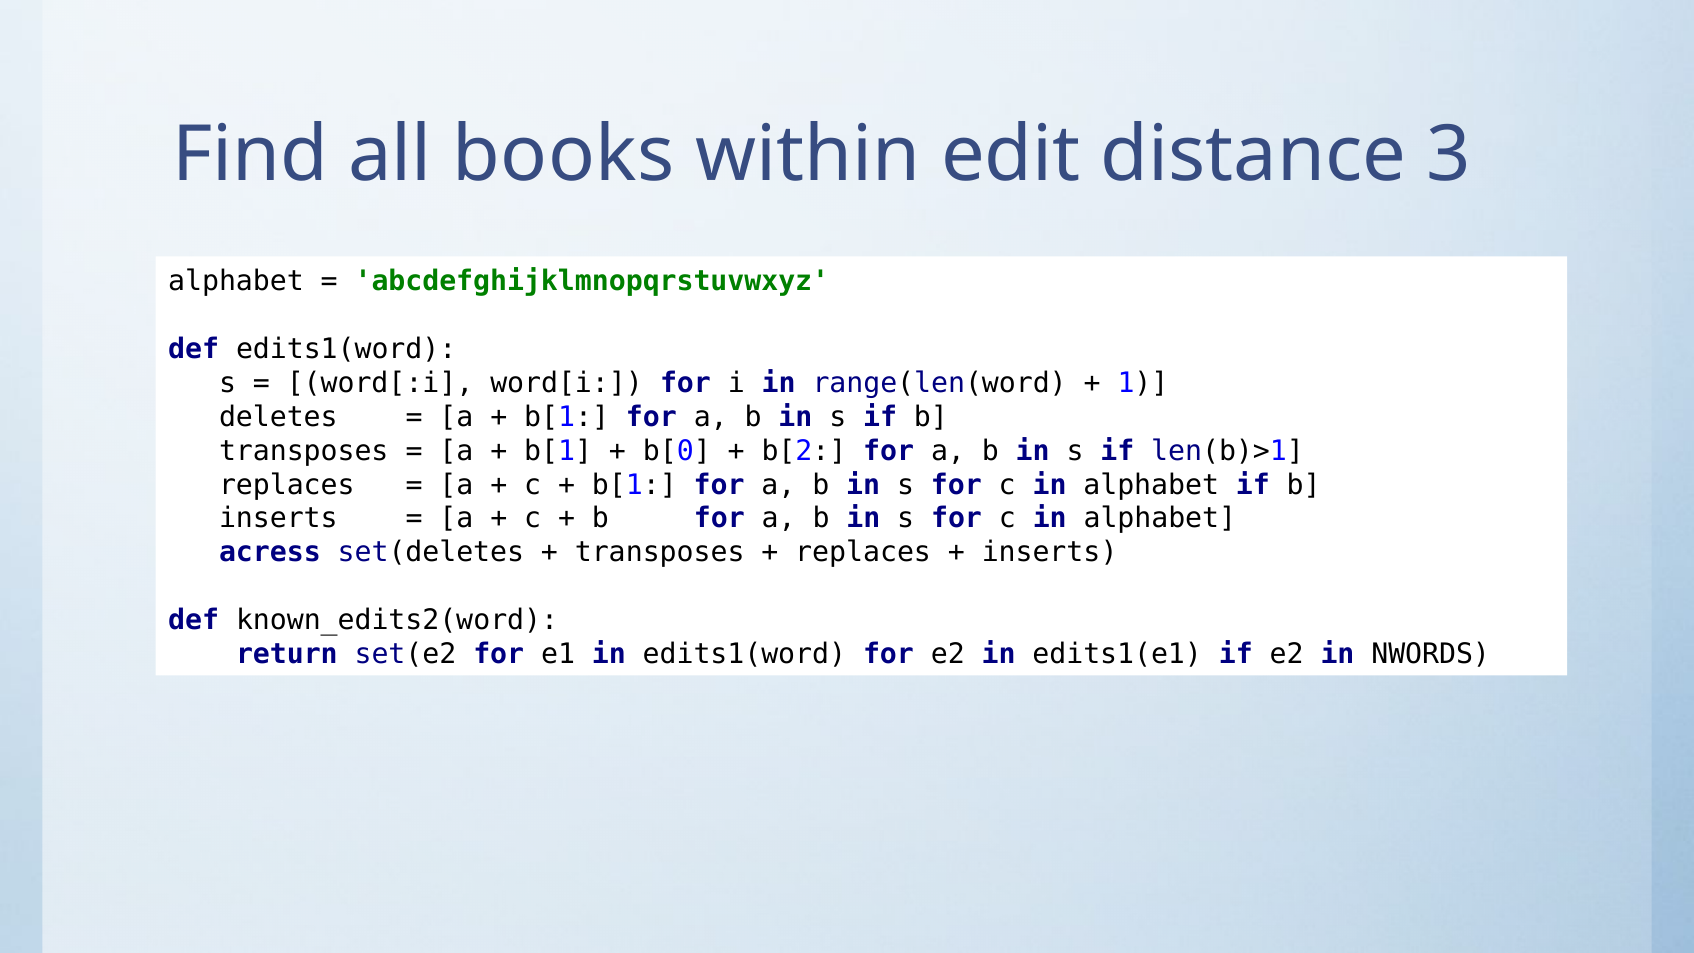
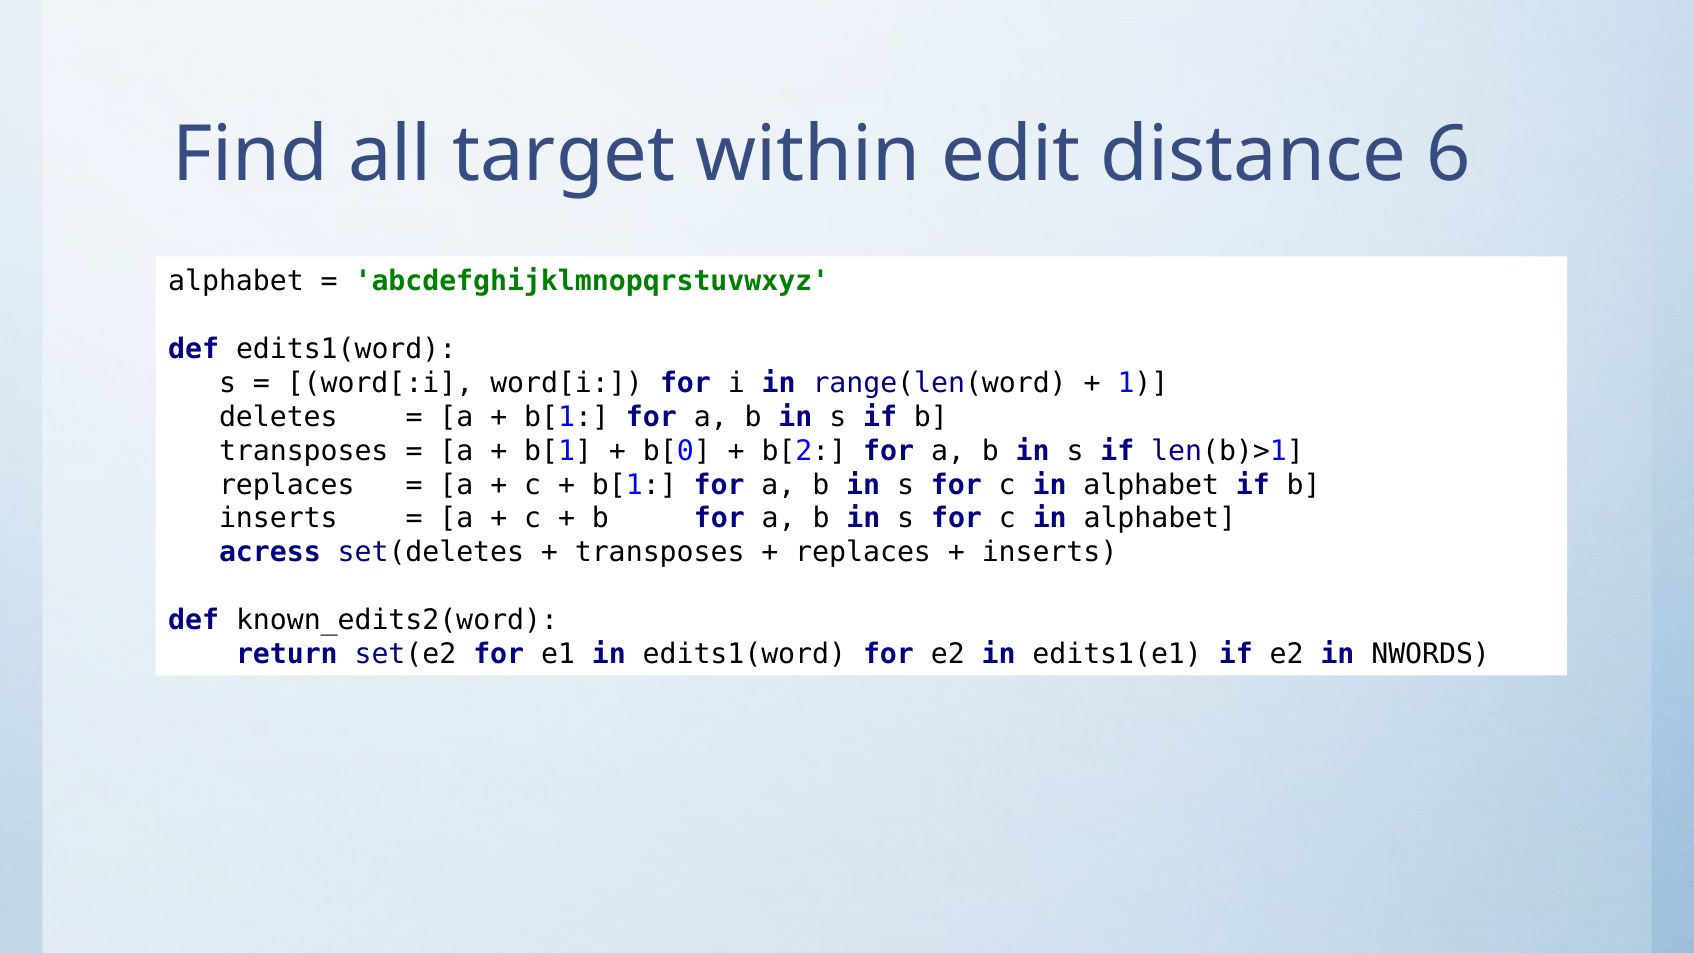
books: books -> target (564, 155)
3: 3 -> 6 (1449, 155)
